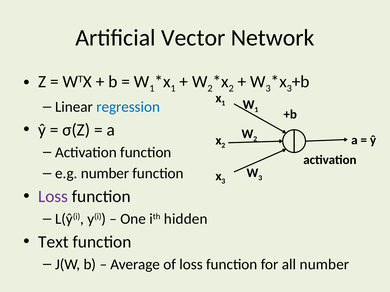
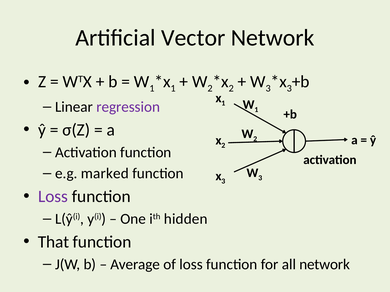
regression colour: blue -> purple (128, 107)
e.g number: number -> marked (105, 174)
Text: Text -> That (53, 242)
all number: number -> network (325, 265)
